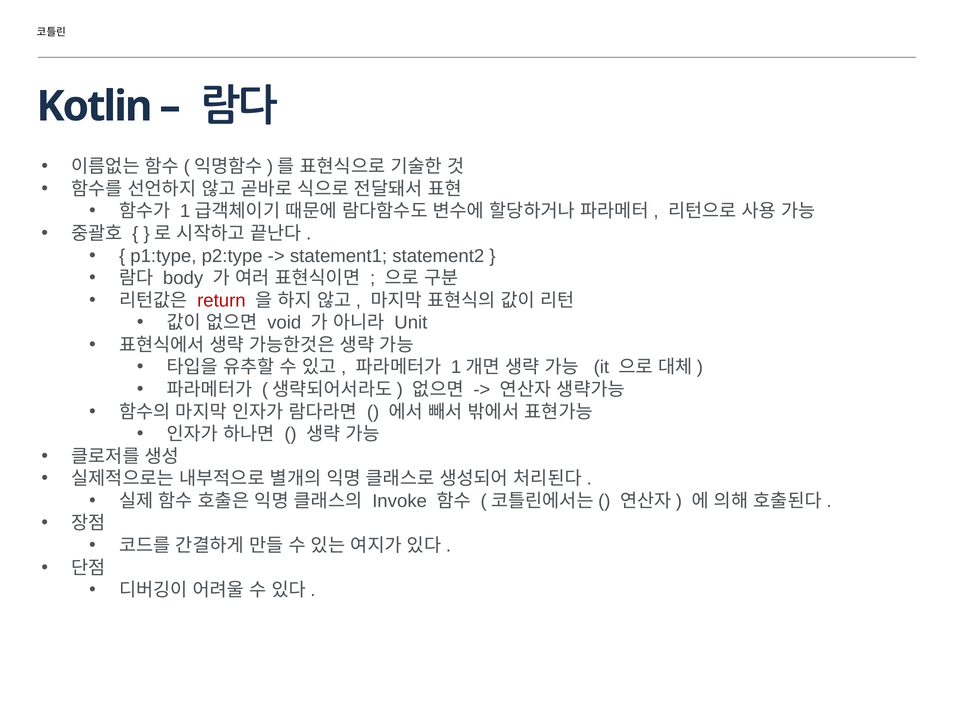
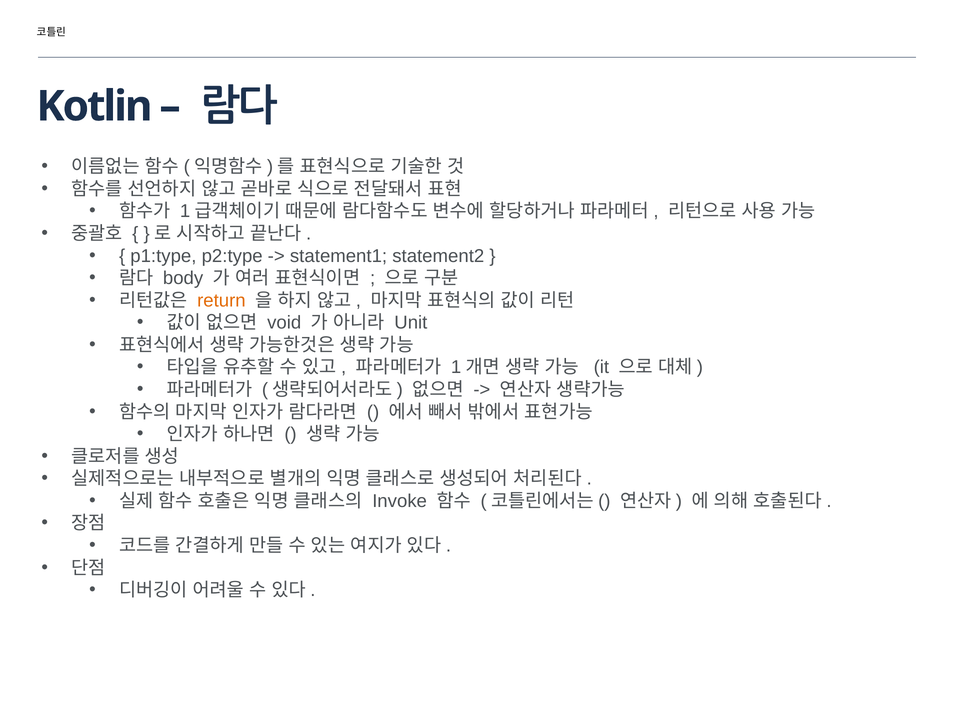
return colour: red -> orange (221, 301)
